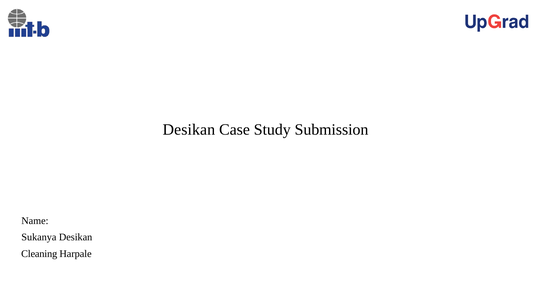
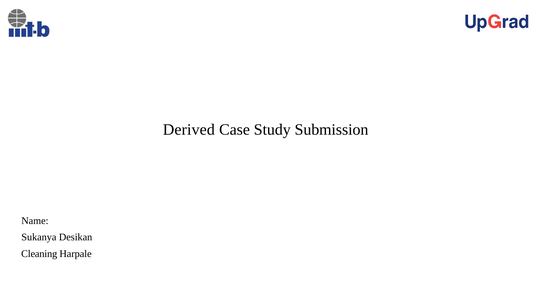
Desikan: Desikan -> Derived (189, 130)
